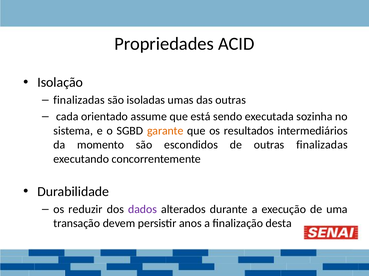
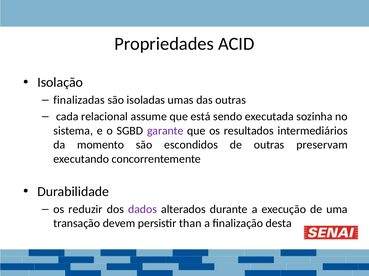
orientado: orientado -> relacional (105, 117)
garante colour: orange -> purple (165, 131)
outras finalizadas: finalizadas -> preservam (322, 145)
anos: anos -> than (190, 224)
